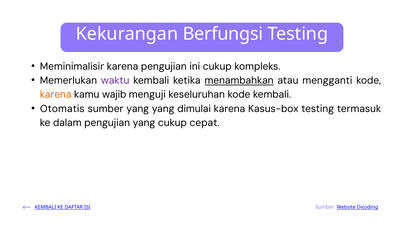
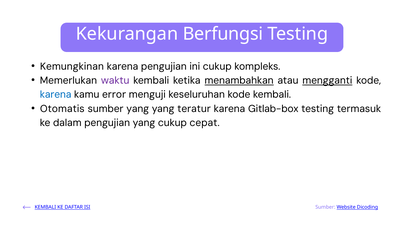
Meminimalisir: Meminimalisir -> Kemungkinan (72, 66)
mengganti underline: none -> present (327, 81)
karena colour: orange -> blue (56, 95)
wajib: wajib -> error (114, 95)
dimulai: dimulai -> teratur (194, 109)
Kasus-box: Kasus-box -> Gitlab-box (273, 109)
